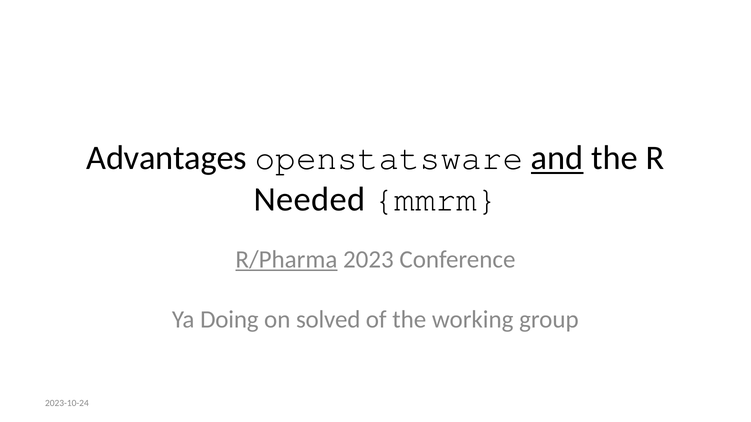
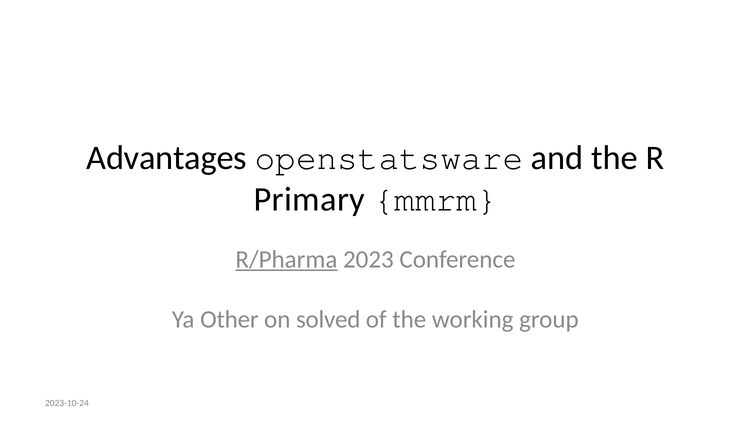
and underline: present -> none (557, 158)
Needed: Needed -> Primary (309, 200)
Doing: Doing -> Other (229, 320)
